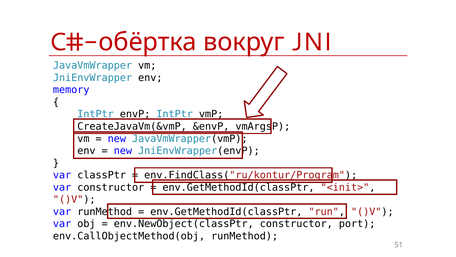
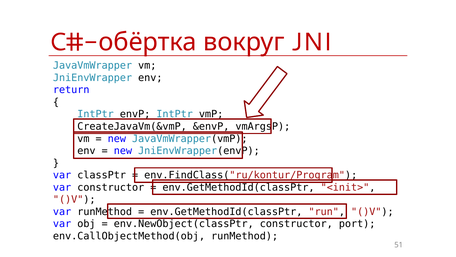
memory: memory -> return (71, 90)
